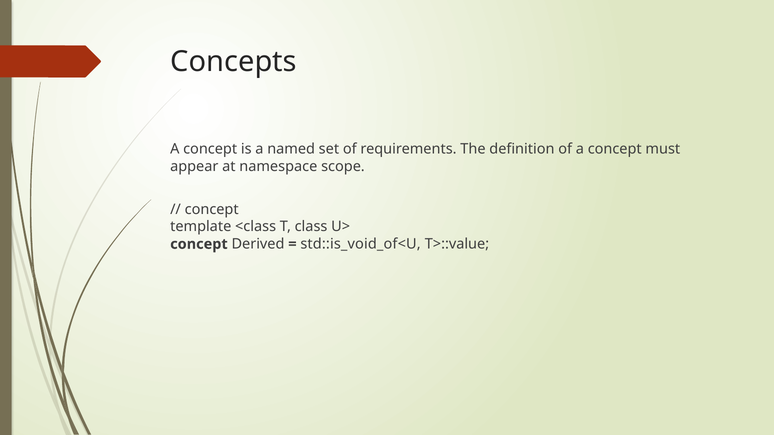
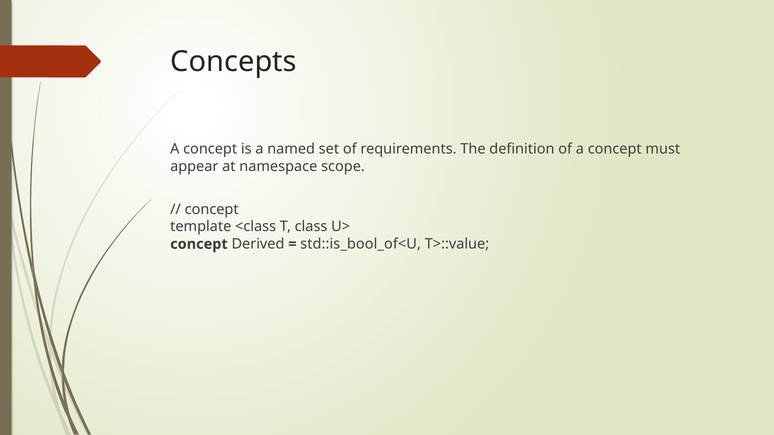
std::is_void_of<U: std::is_void_of<U -> std::is_bool_of<U (361, 244)
